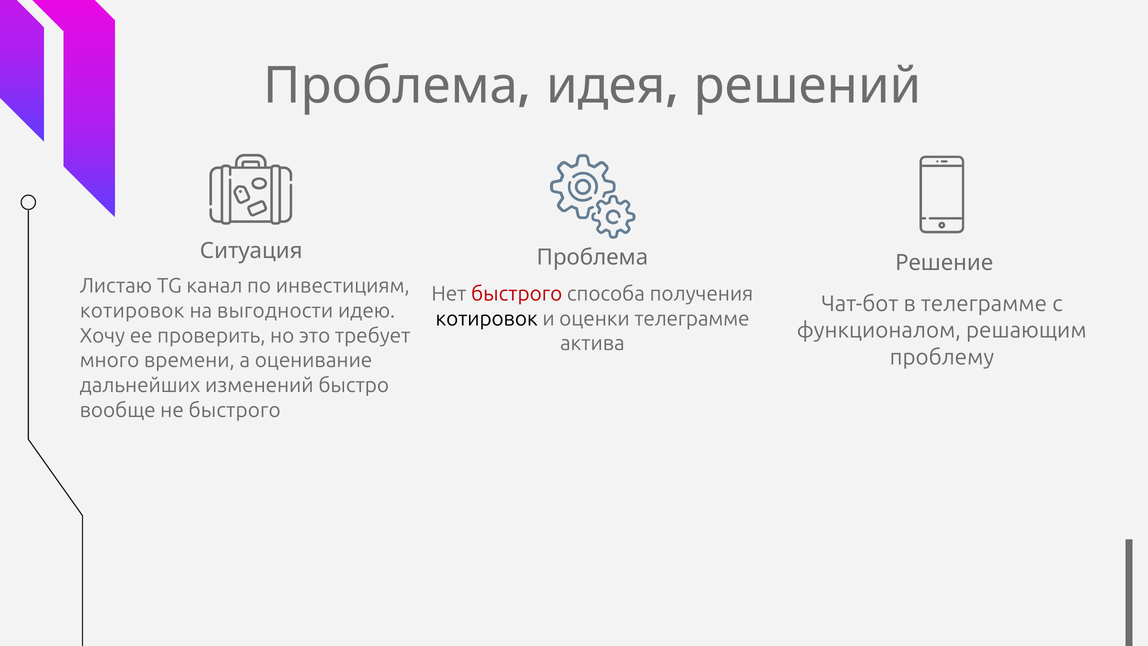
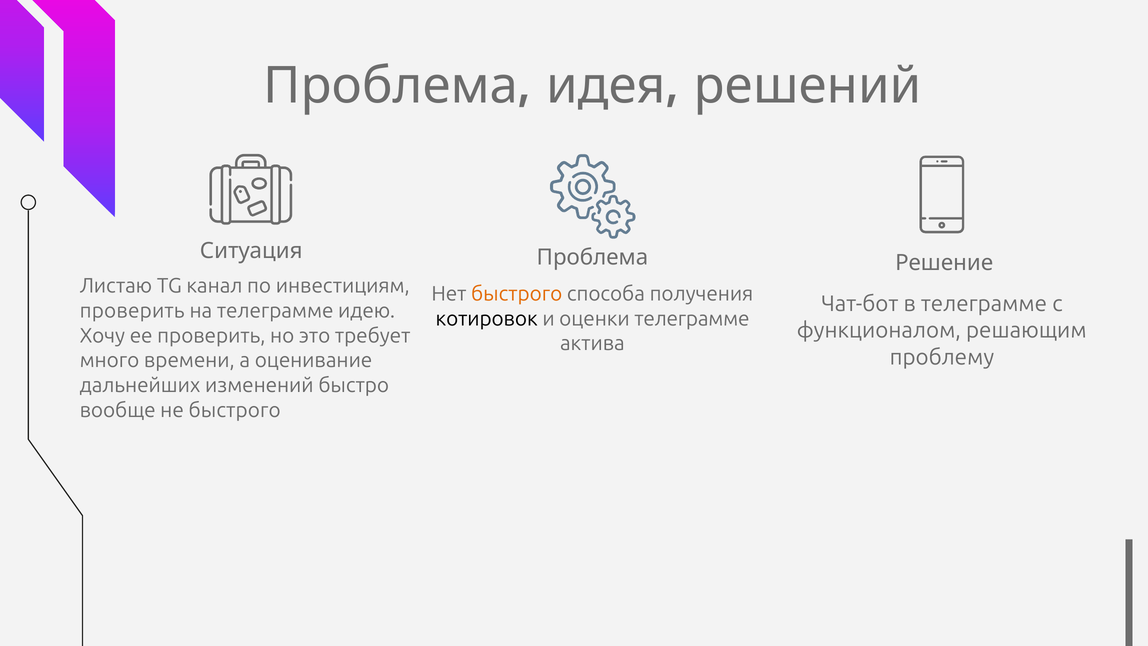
быстрого colour: red -> orange (517, 294)
котировок: котировок -> проверить (132, 311)
на выгодности: выгодности -> телеграмме (275, 311)
